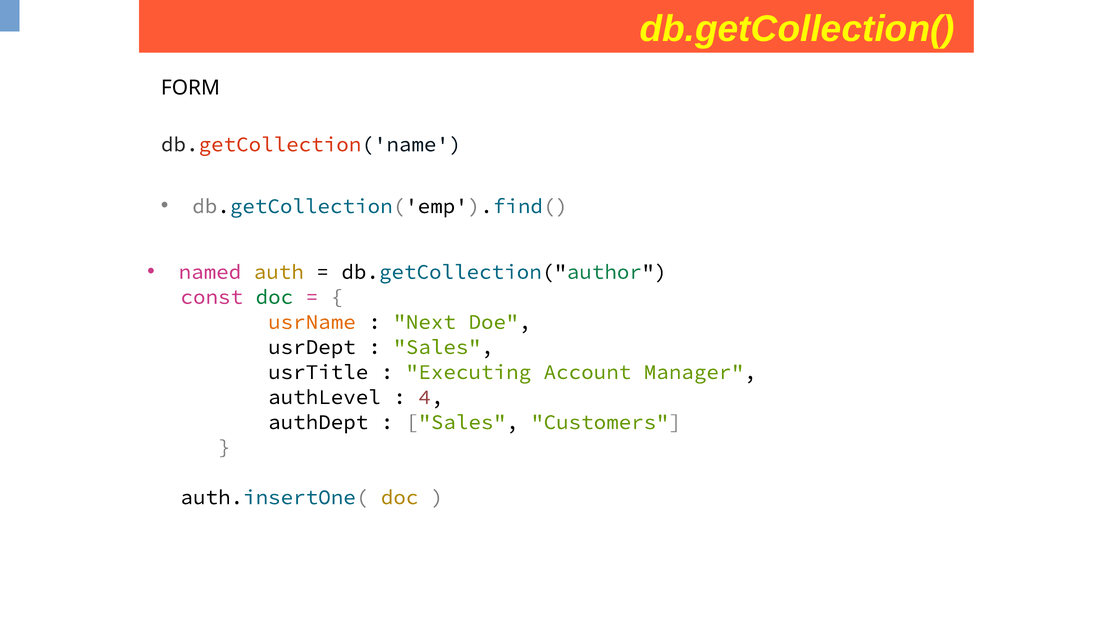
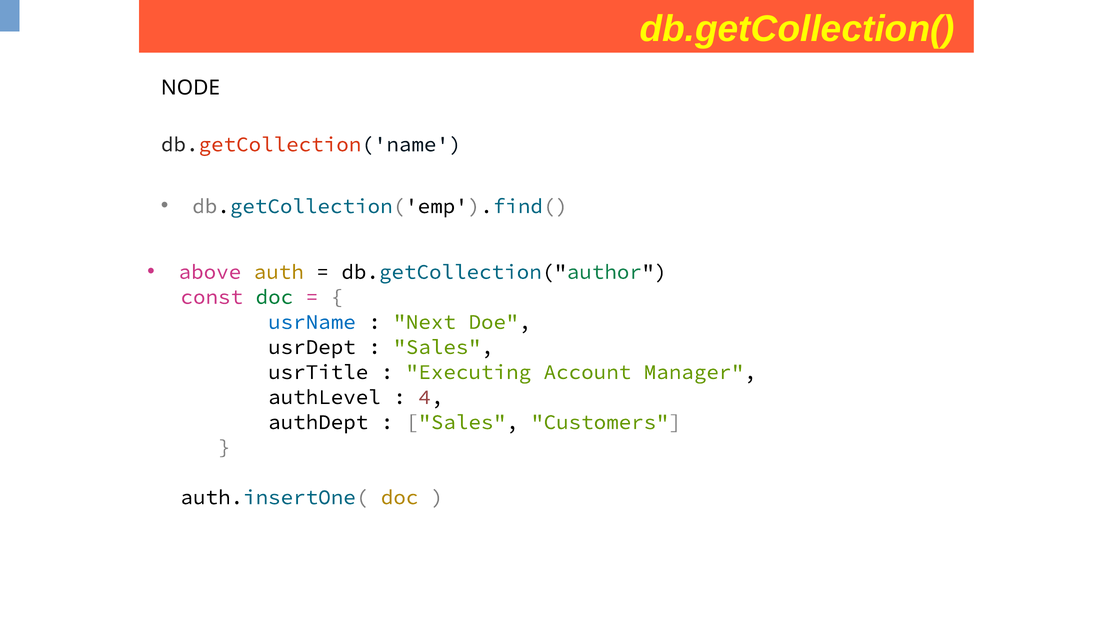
FORM: FORM -> NODE (190, 88)
named: named -> above (210, 272)
usrName colour: orange -> blue (312, 322)
